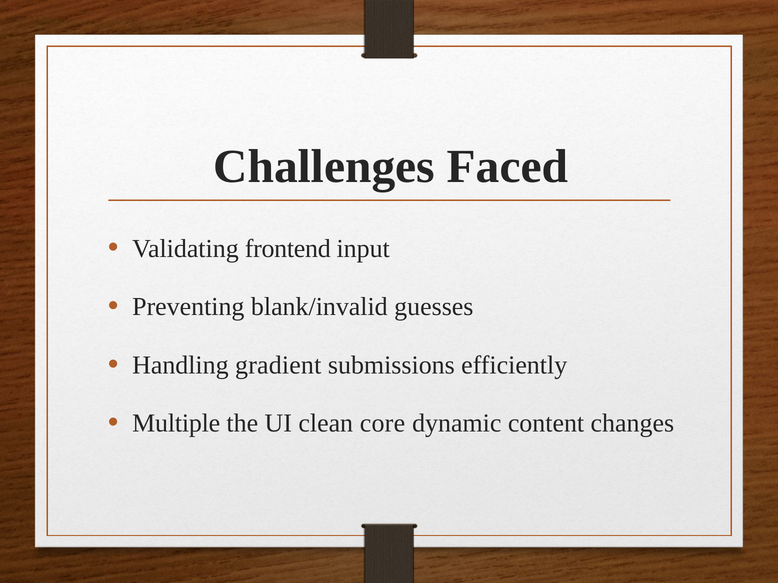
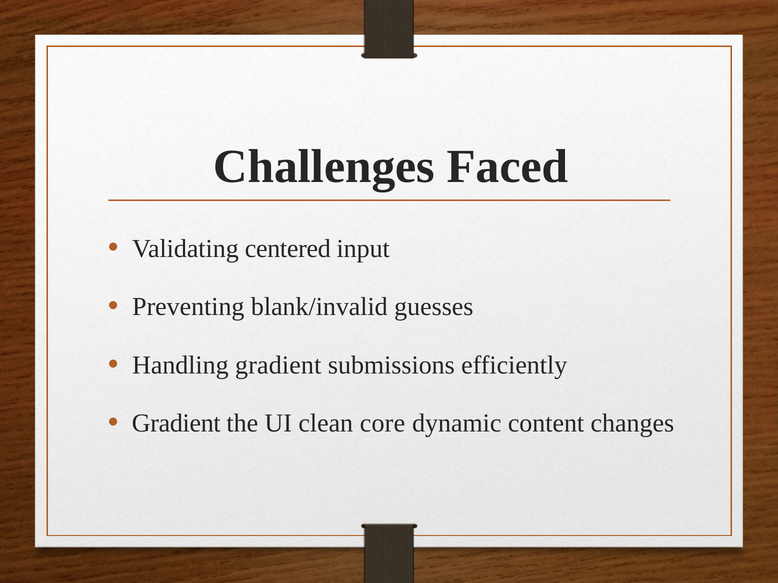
frontend: frontend -> centered (288, 249)
Multiple: Multiple -> Gradient (176, 424)
